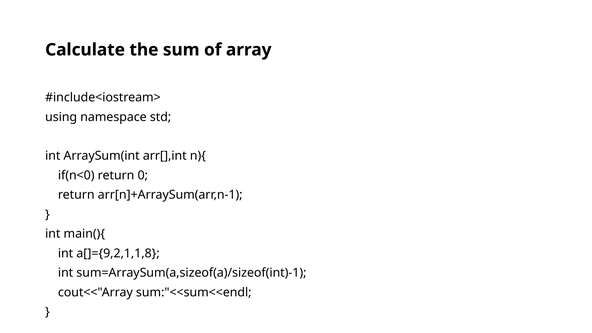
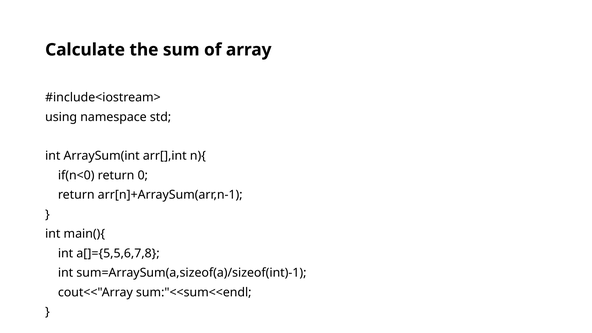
a[]={9,2,1,1,8: a[]={9,2,1,1,8 -> a[]={5,5,6,7,8 (118, 253)
